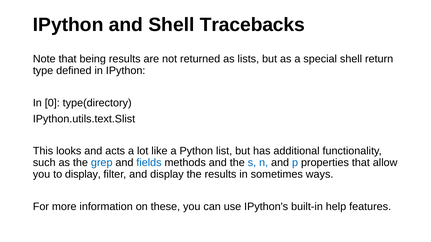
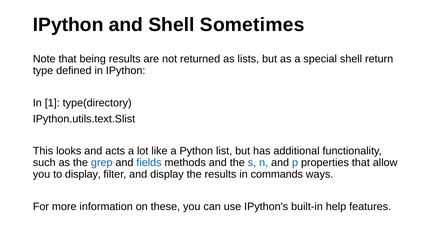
Tracebacks: Tracebacks -> Sometimes (252, 25)
0: 0 -> 1 (52, 103)
sometimes: sometimes -> commands (277, 175)
